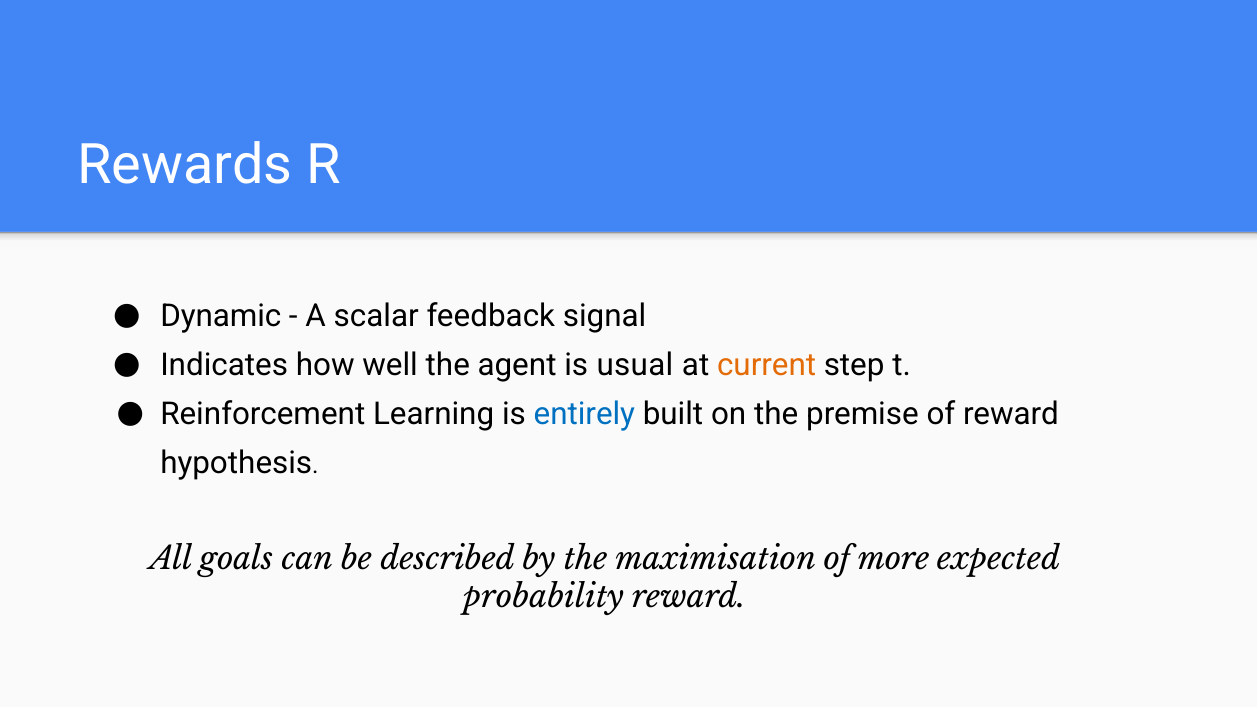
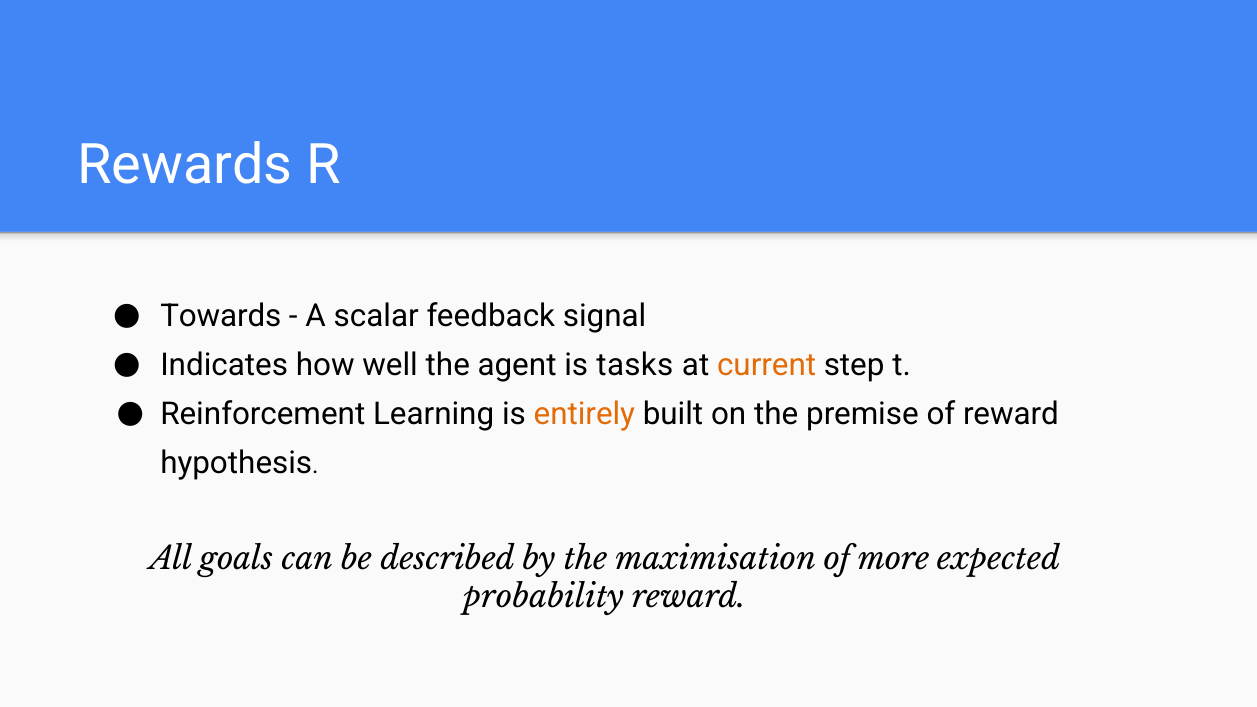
Dynamic: Dynamic -> Towards (221, 316)
usual: usual -> tasks (635, 365)
entirely colour: blue -> orange (584, 414)
